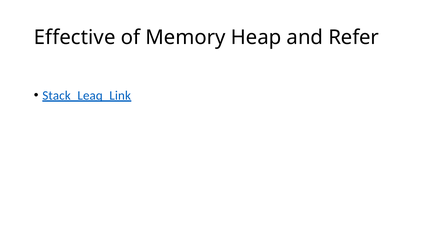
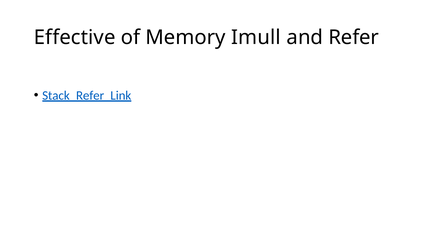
Heap: Heap -> Imull (256, 37)
Stack_Leaq_Link: Stack_Leaq_Link -> Stack_Refer_Link (87, 95)
